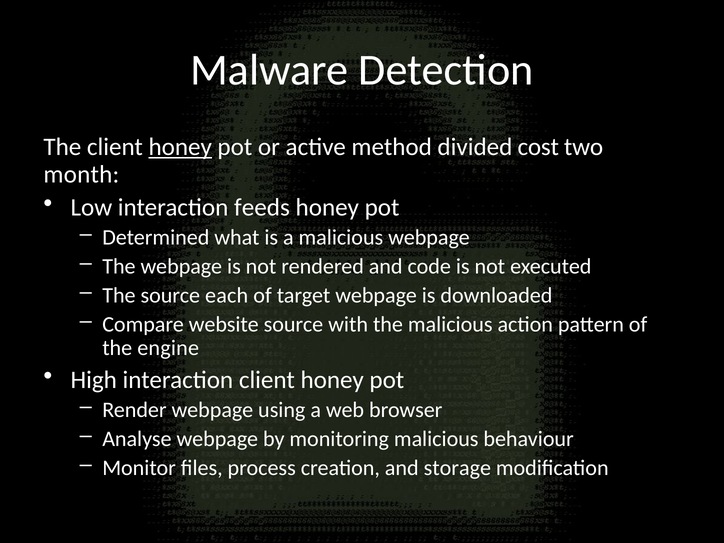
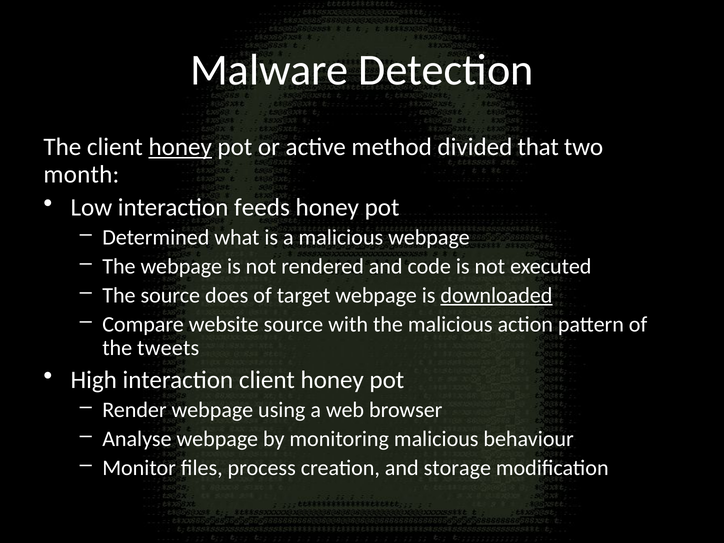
cost: cost -> that (538, 147)
each: each -> does (227, 295)
downloaded underline: none -> present (496, 295)
engine: engine -> tweets (168, 348)
